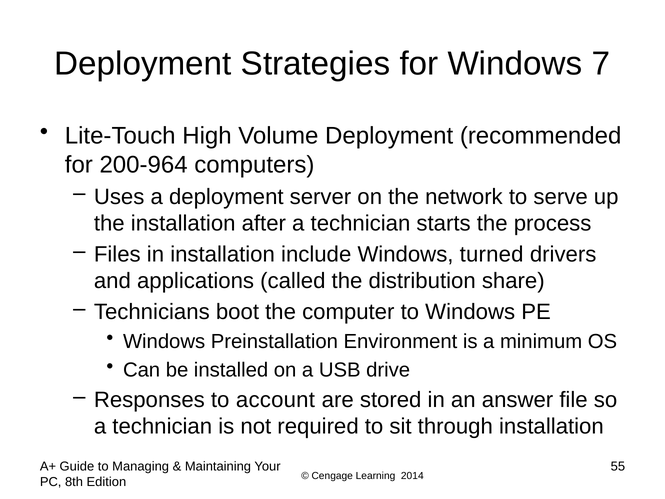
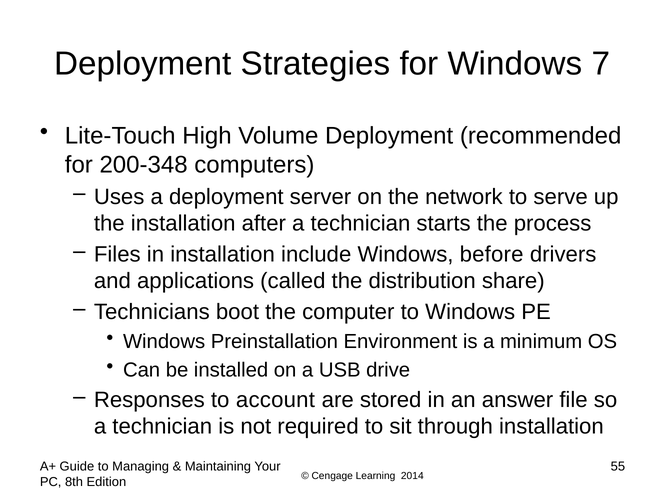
200-964: 200-964 -> 200-348 (144, 165)
turned: turned -> before (492, 254)
